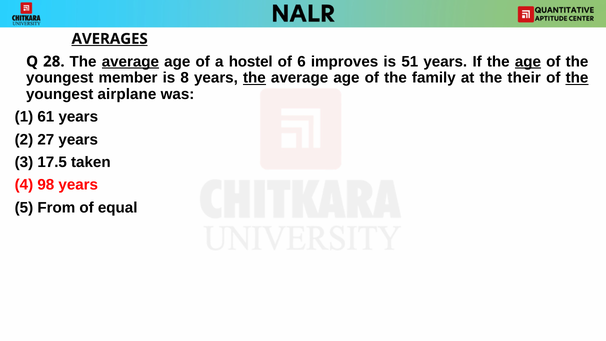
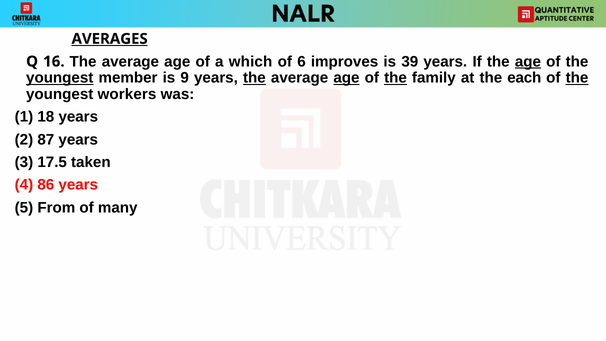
28: 28 -> 16 (54, 62)
average underline: present -> none (130, 62)
hostel: hostel -> which (251, 62)
51: 51 -> 39 (410, 62)
youngest underline: none -> present (60, 78)
8: 8 -> 9 (185, 78)
age underline: none -> present (346, 78)
the underline: none -> present (395, 78)
their: their -> each (524, 78)
airplane: airplane -> workers (127, 94)
61: 61 -> 18 (46, 117)
27: 27 -> 87 (46, 140)
98: 98 -> 86 (46, 185)
equal: equal -> many (118, 208)
